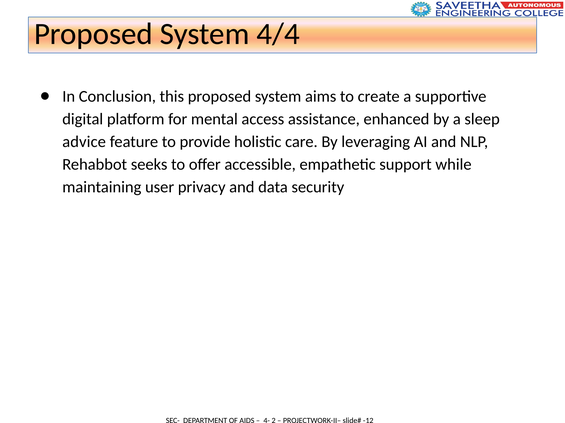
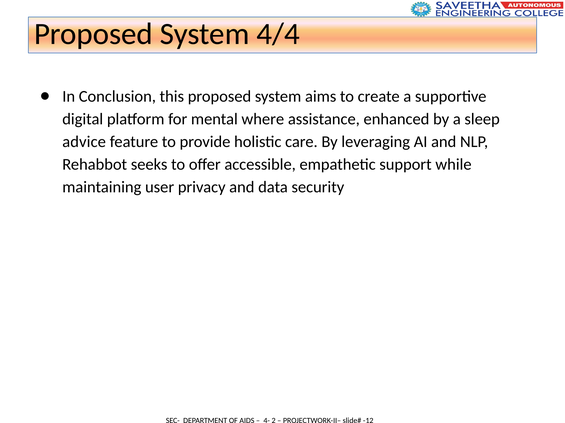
access: access -> where (263, 119)
